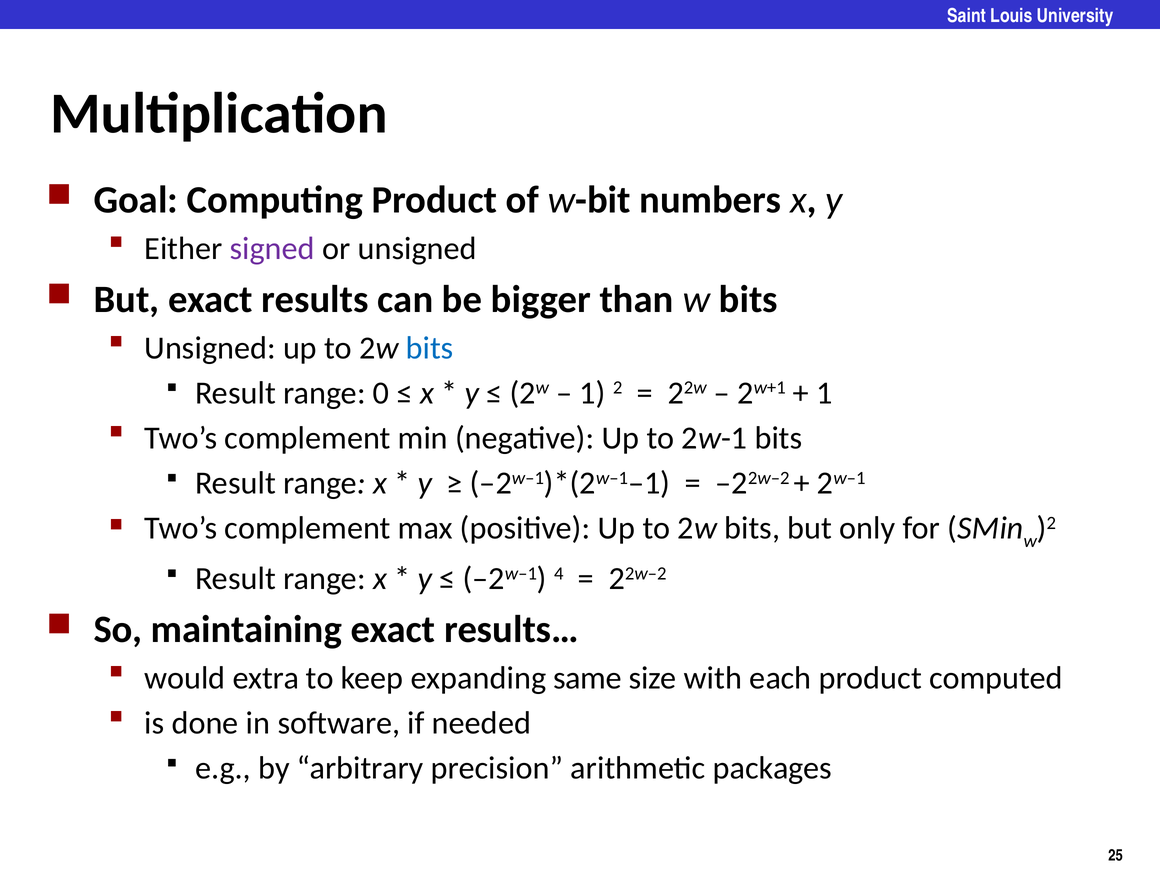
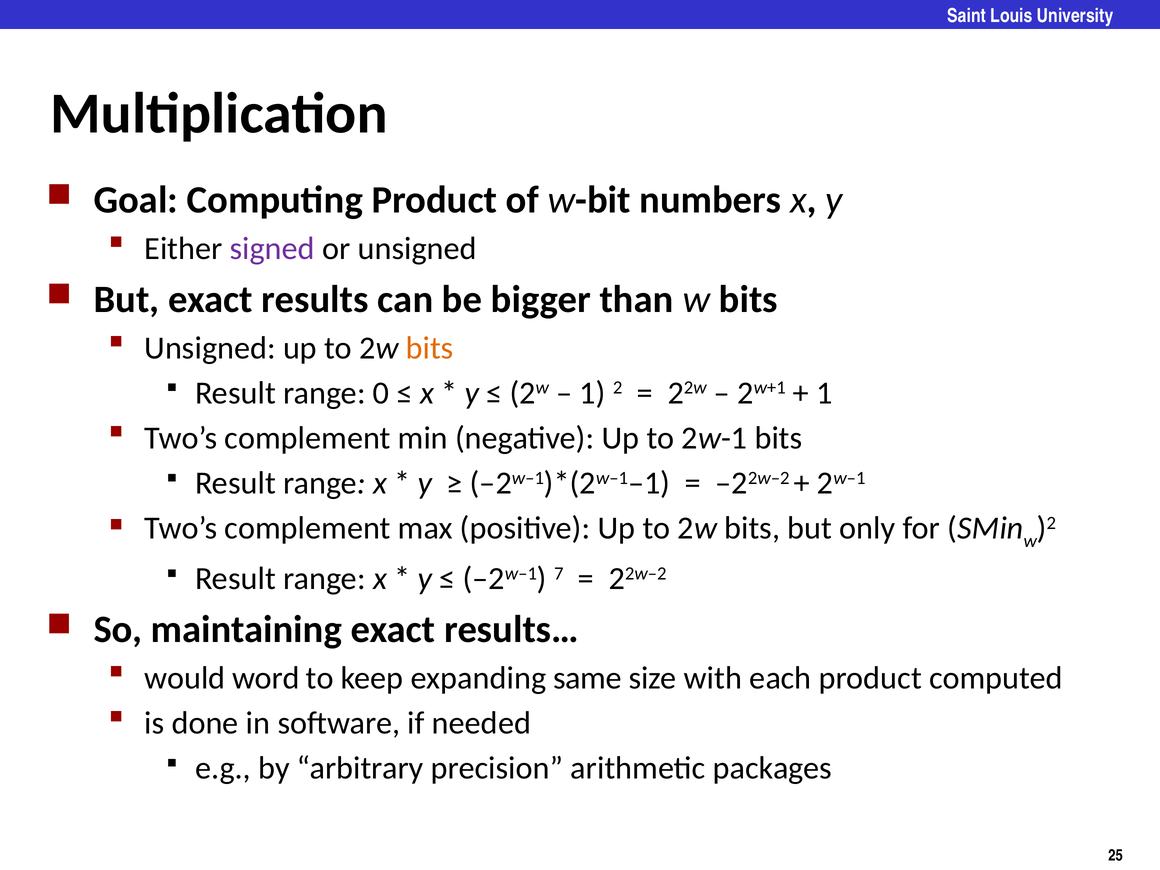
bits colour: blue -> orange (430, 348)
4: 4 -> 7 (559, 574)
extra: extra -> word (266, 678)
